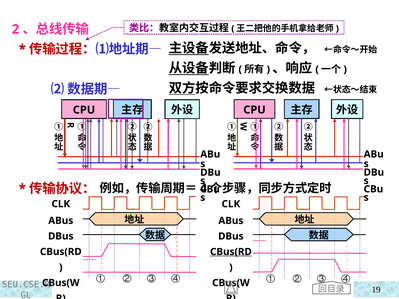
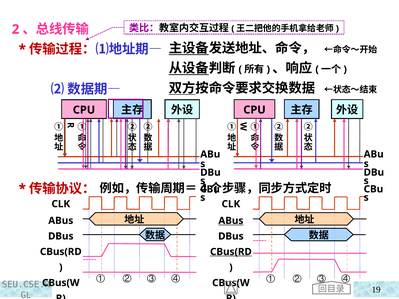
ABus underline: none -> present (231, 221)
